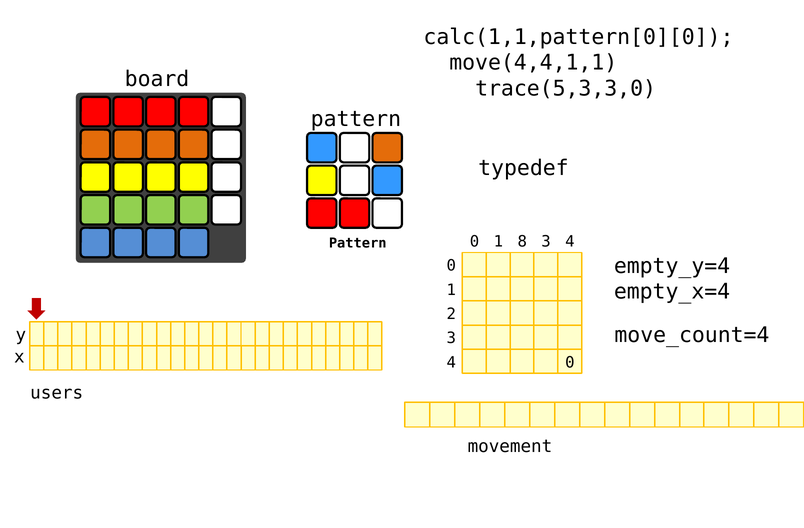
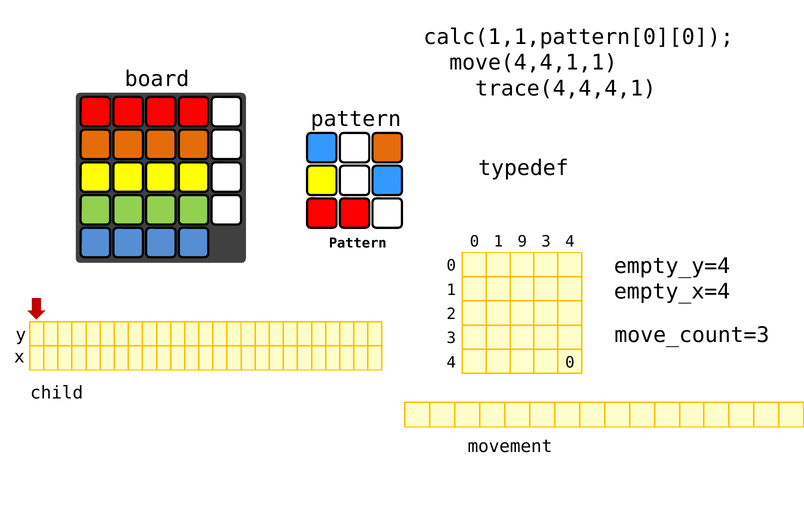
trace(5,3,3,0: trace(5,3,3,0 -> trace(4,4,4,1 (566, 89)
8: 8 -> 9 (522, 242)
move_count=4: move_count=4 -> move_count=3 (692, 335)
users: users -> child (57, 393)
